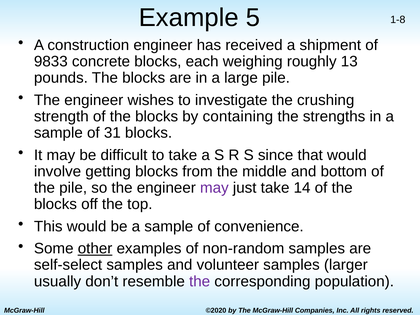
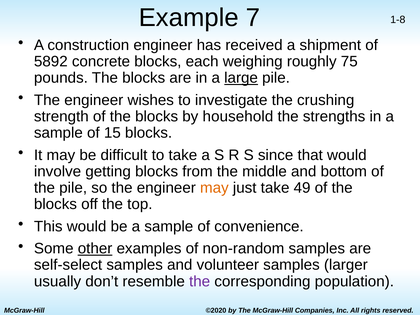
5: 5 -> 7 (253, 18)
9833: 9833 -> 5892 (51, 62)
13: 13 -> 75 (349, 62)
large underline: none -> present (241, 78)
containing: containing -> household (238, 117)
31: 31 -> 15 (112, 133)
may colour: purple -> orange (214, 188)
14: 14 -> 49 (302, 188)
